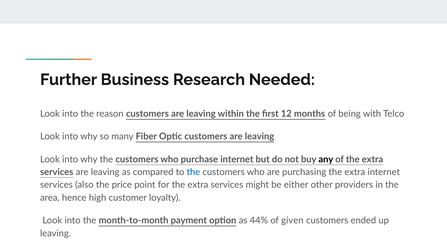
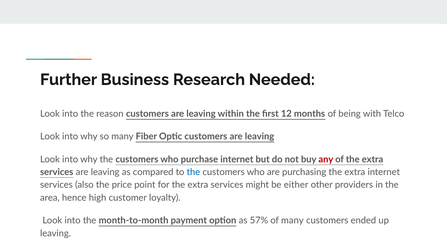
any colour: black -> red (326, 160)
44%: 44% -> 57% (259, 221)
of given: given -> many (292, 221)
